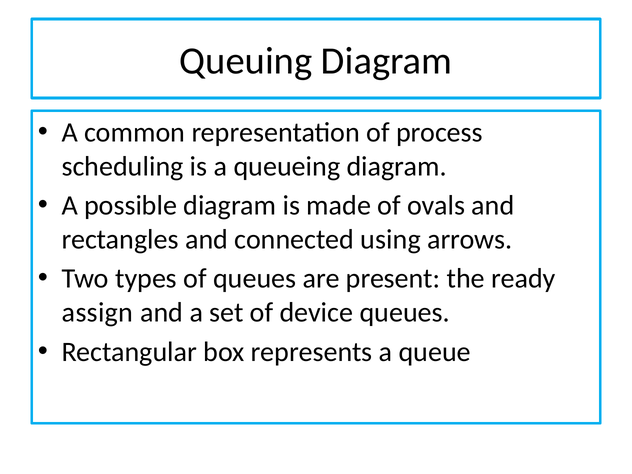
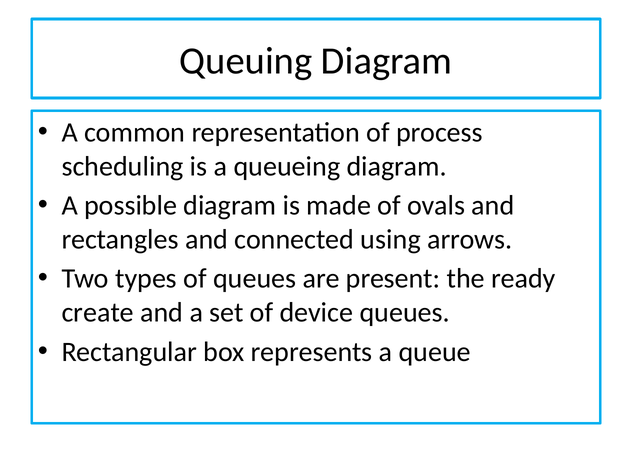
assign: assign -> create (98, 312)
